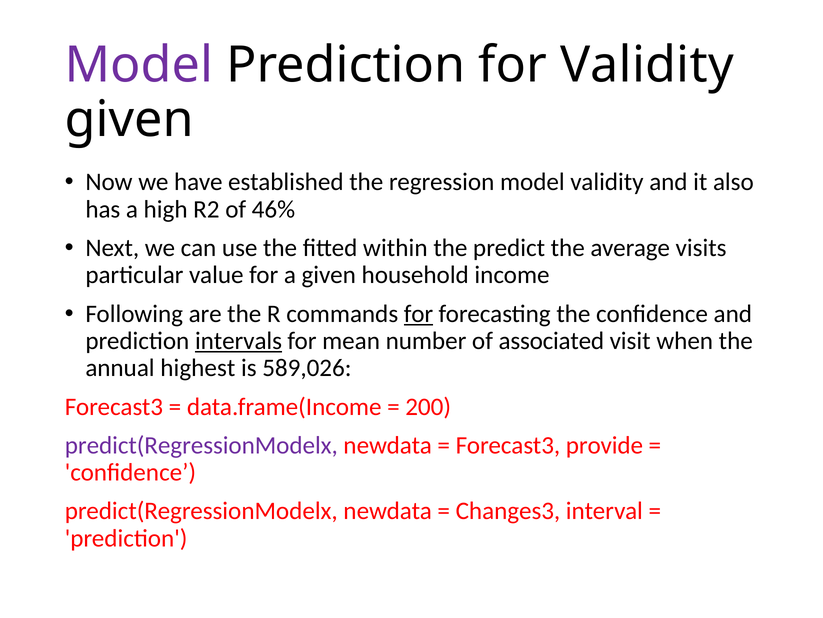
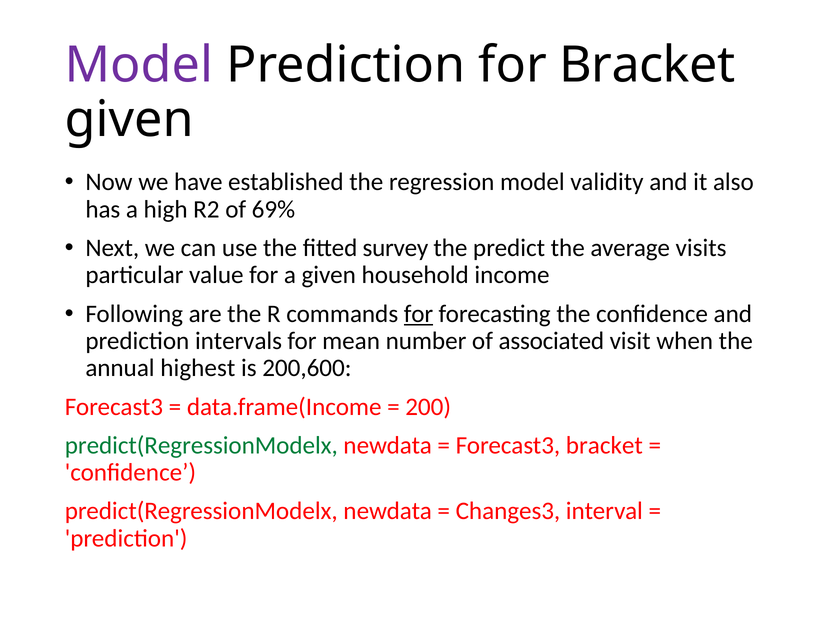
for Validity: Validity -> Bracket (647, 65)
46%: 46% -> 69% (273, 209)
within: within -> survey (395, 248)
intervals underline: present -> none (239, 340)
589,026: 589,026 -> 200,600 (307, 368)
predict(RegressionModelx colour: purple -> green (201, 445)
Forecast3 provide: provide -> bracket (604, 445)
